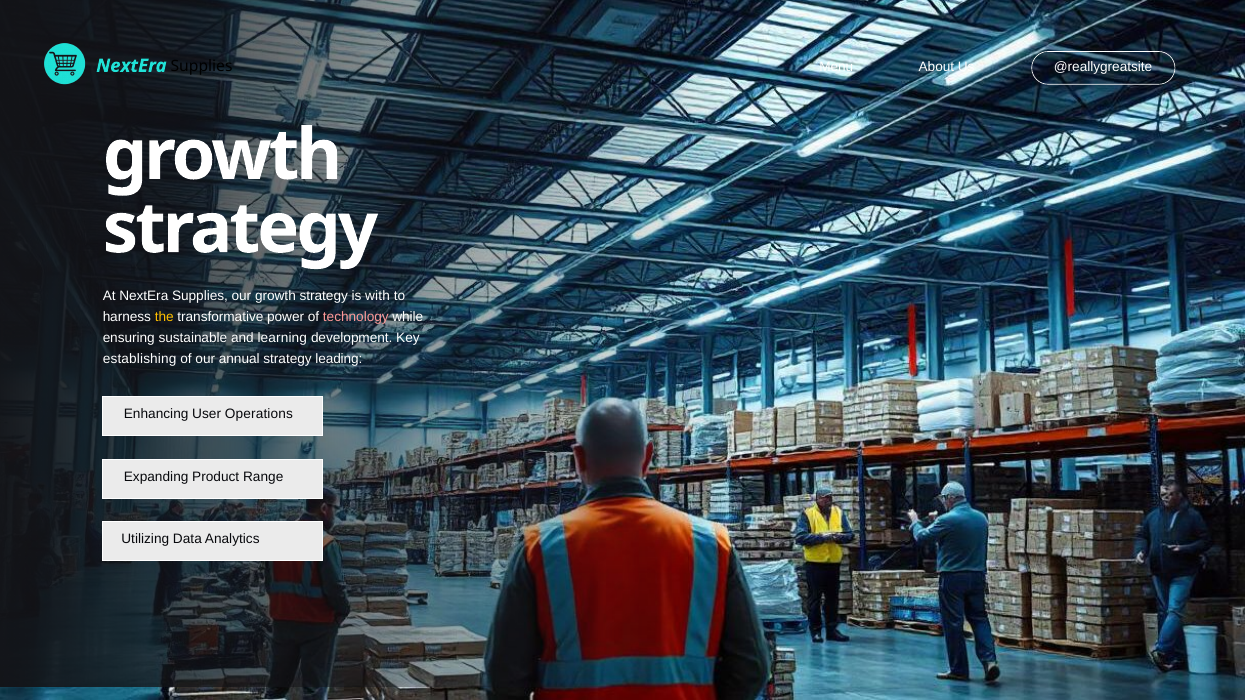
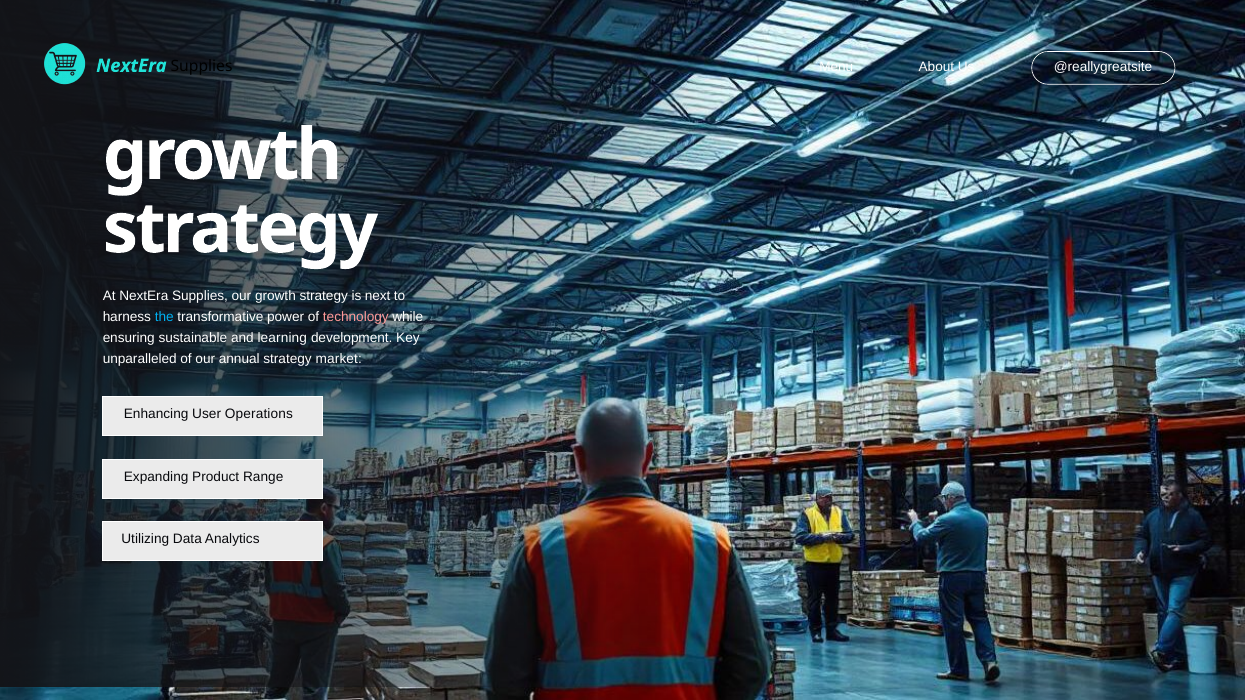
with: with -> next (378, 296)
the colour: yellow -> light blue (164, 317)
establishing: establishing -> unparalleled (140, 359)
leading: leading -> market (339, 359)
